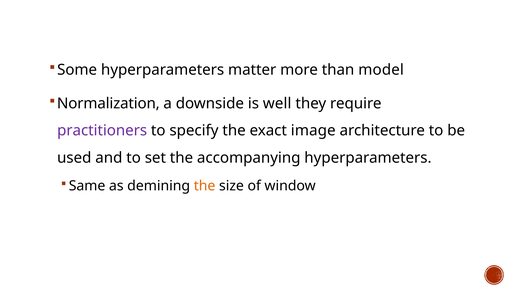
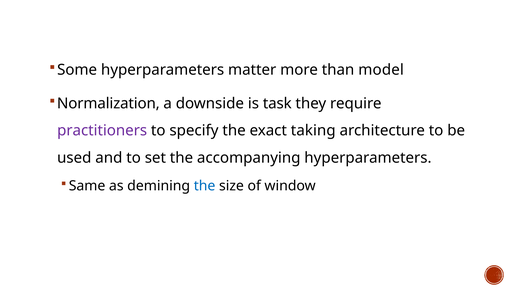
well: well -> task (277, 103)
image: image -> taking (313, 130)
the colour: orange -> blue (205, 186)
